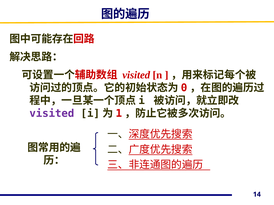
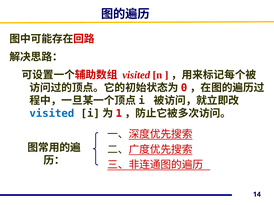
visited colour: purple -> blue (52, 114)
